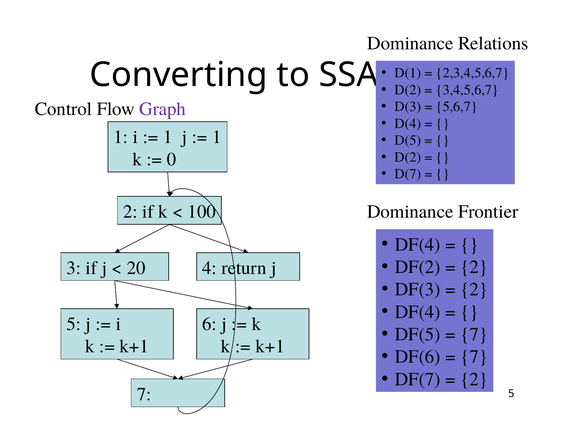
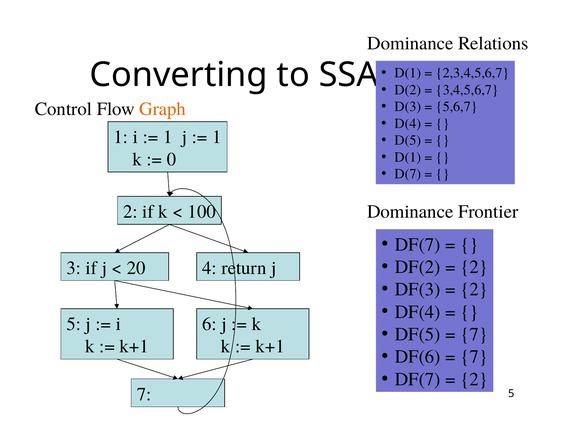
Graph colour: purple -> orange (163, 109)
D(2: D(2 -> D(1 (408, 157)
DF(4: DF(4 -> DF(7 (418, 245)
